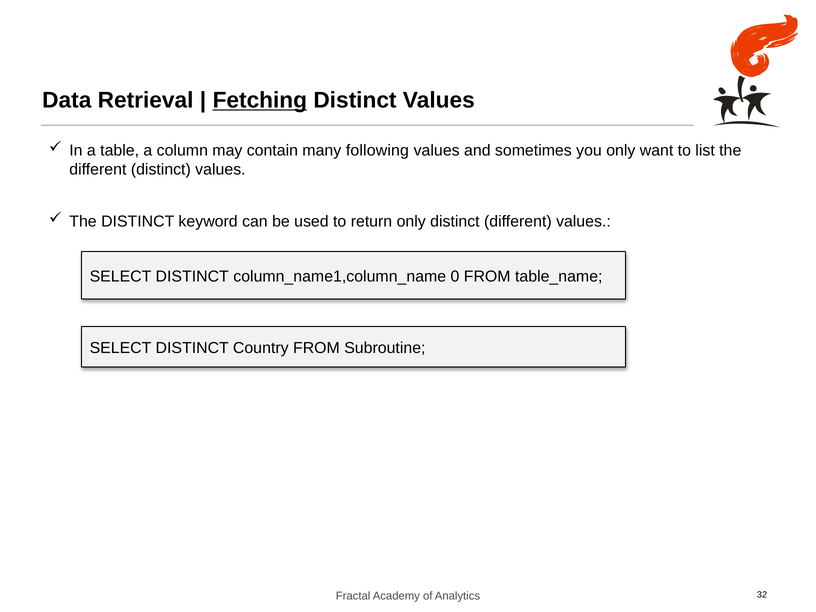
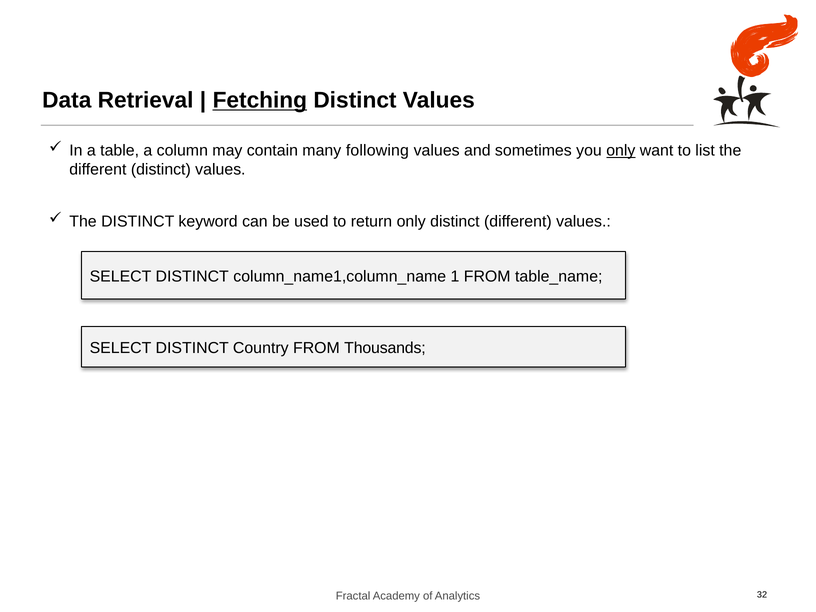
only underline: none -> present (621, 151)
0: 0 -> 1 (455, 276)
Subroutine: Subroutine -> Thousands (385, 348)
